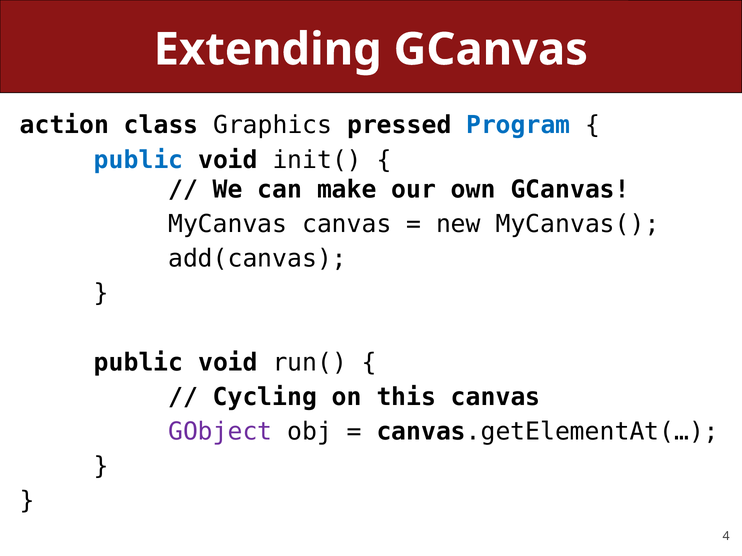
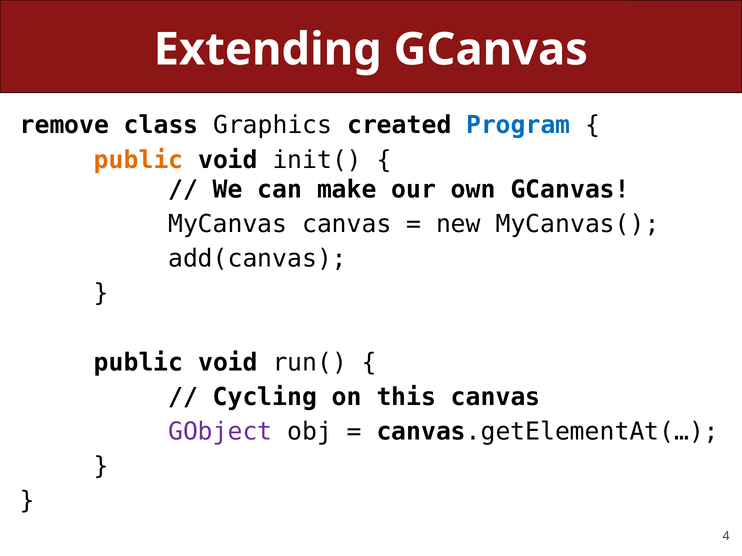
action: action -> remove (64, 125)
pressed: pressed -> created (399, 125)
public colour: blue -> orange (139, 160)
